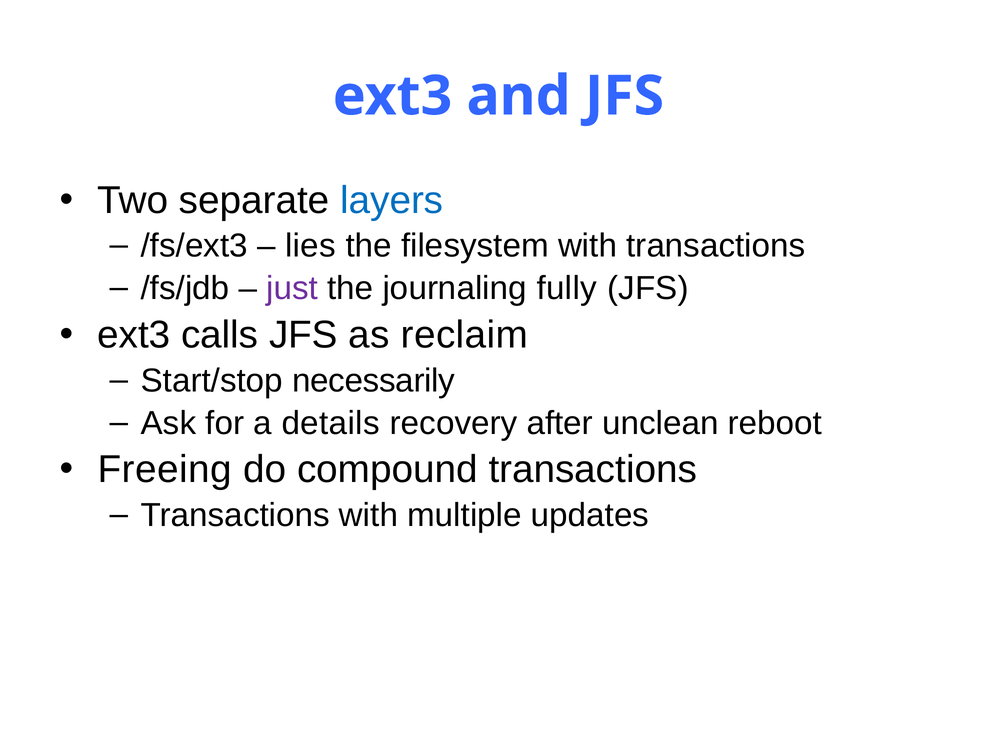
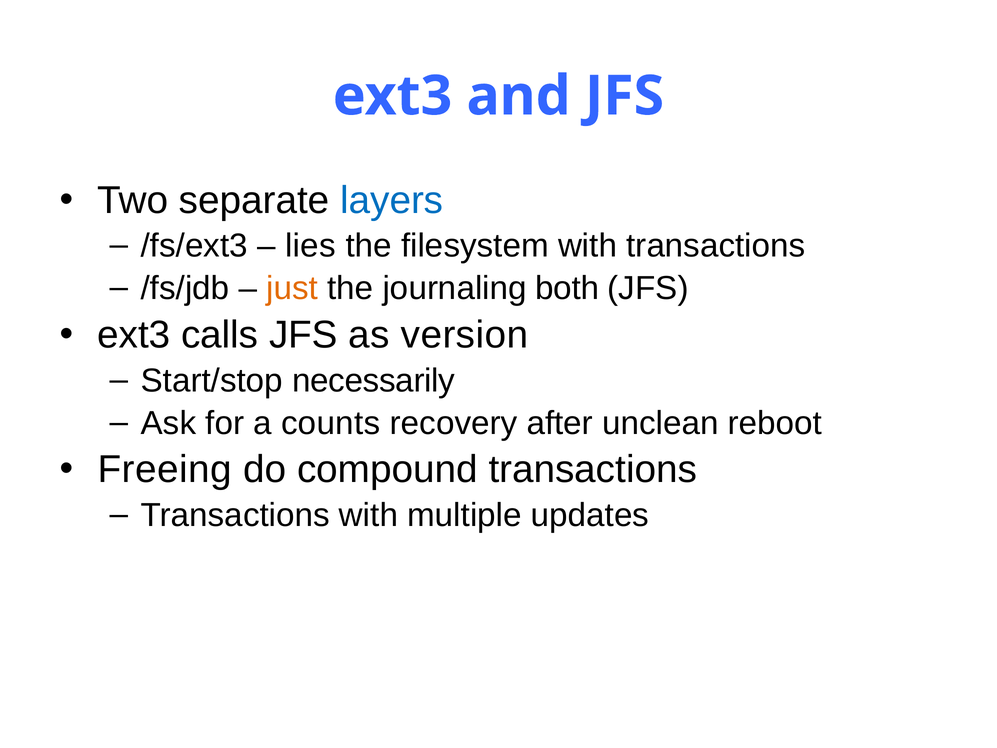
just colour: purple -> orange (292, 288)
fully: fully -> both (567, 288)
reclaim: reclaim -> version (464, 335)
details: details -> counts (331, 423)
